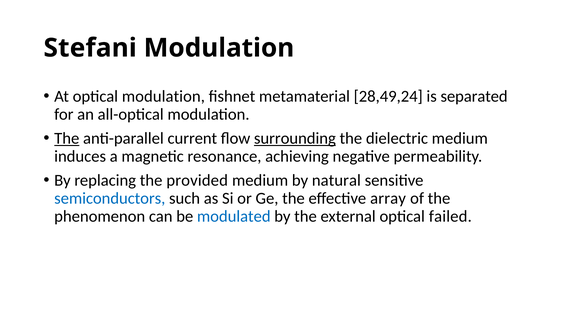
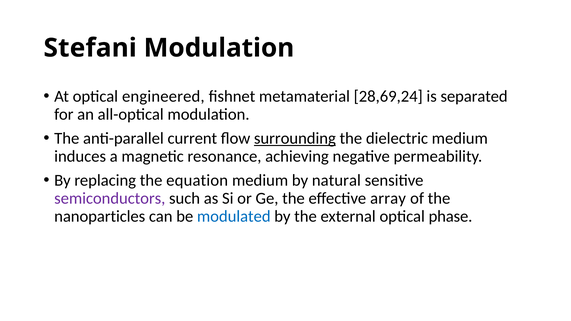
optical modulation: modulation -> engineered (163, 97)
28,49,24: 28,49,24 -> 28,69,24 (388, 97)
The underline: present -> none (67, 138)
provided: provided -> equation (197, 180)
semiconductors colour: blue -> purple (110, 198)
phenomenon: phenomenon -> nanoparticles (100, 216)
failed: failed -> phase (450, 216)
